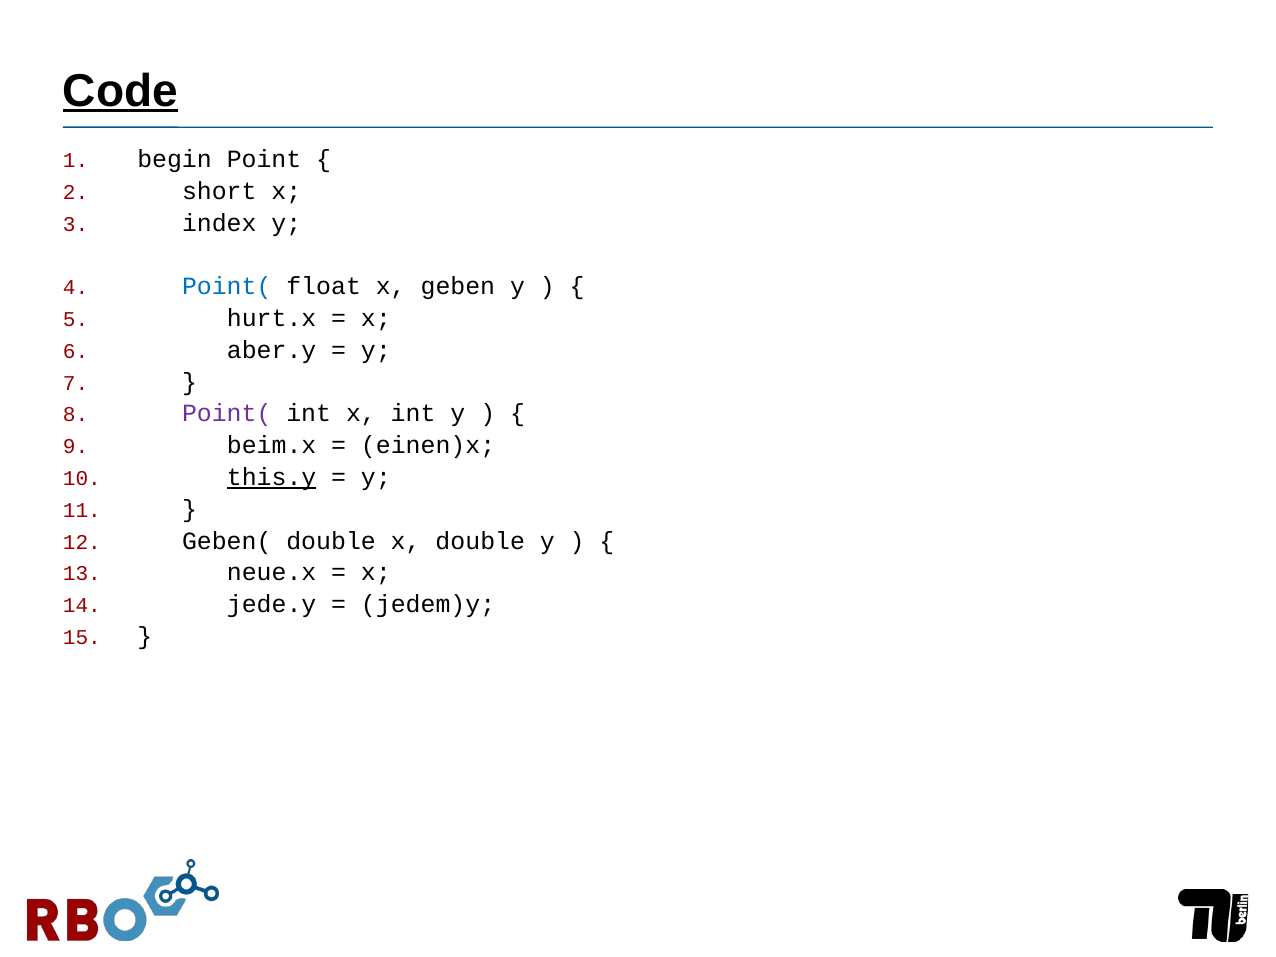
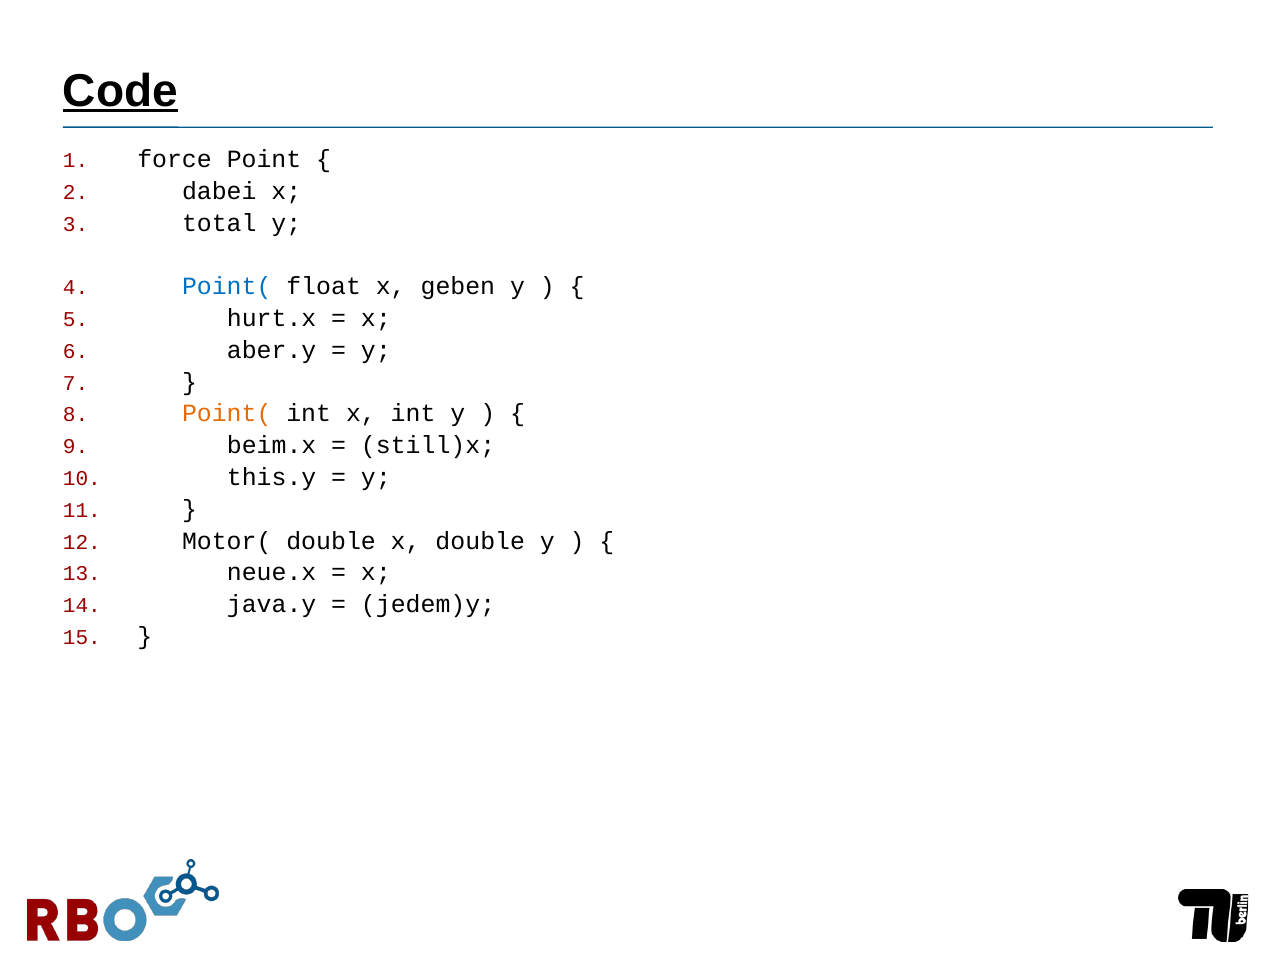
begin: begin -> force (175, 159)
short: short -> dabei (219, 191)
index: index -> total (219, 223)
Point( colour: purple -> orange (227, 414)
einen)x: einen)x -> still)x (428, 446)
this.y underline: present -> none (272, 477)
Geben(: Geben( -> Motor( (227, 541)
jede.y: jede.y -> java.y (272, 605)
